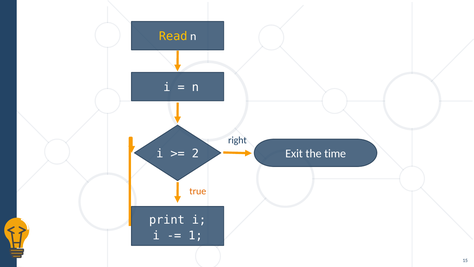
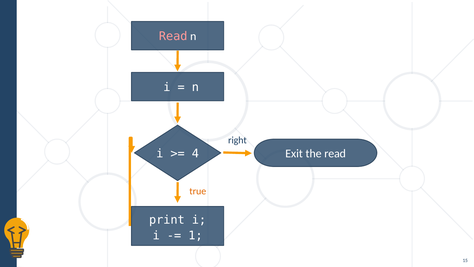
Read colour: yellow -> pink (173, 36)
2: 2 -> 4 (195, 153)
the time: time -> read (335, 153)
